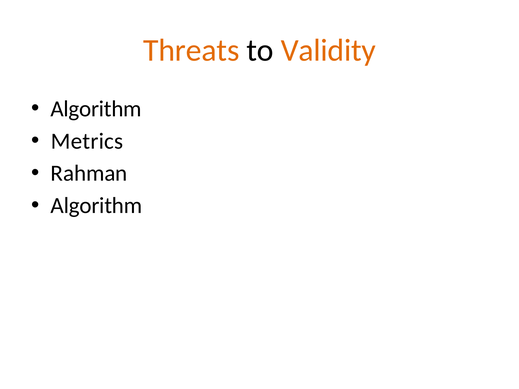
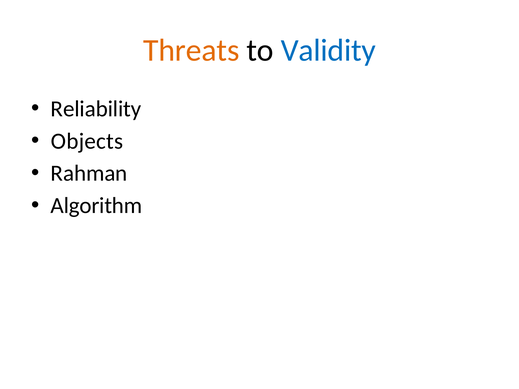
Validity colour: orange -> blue (328, 50)
Algorithm: Algorithm -> Reliability (96, 109)
Metrics: Metrics -> Objects (87, 141)
